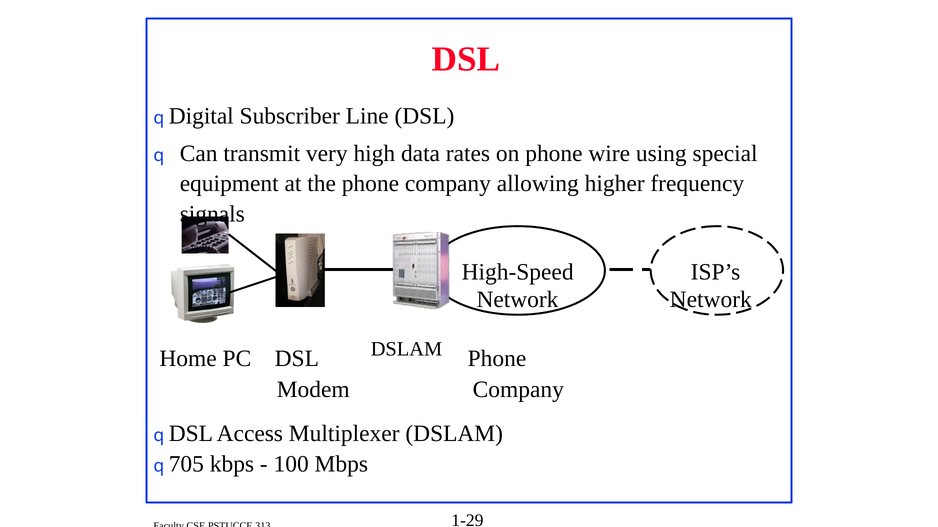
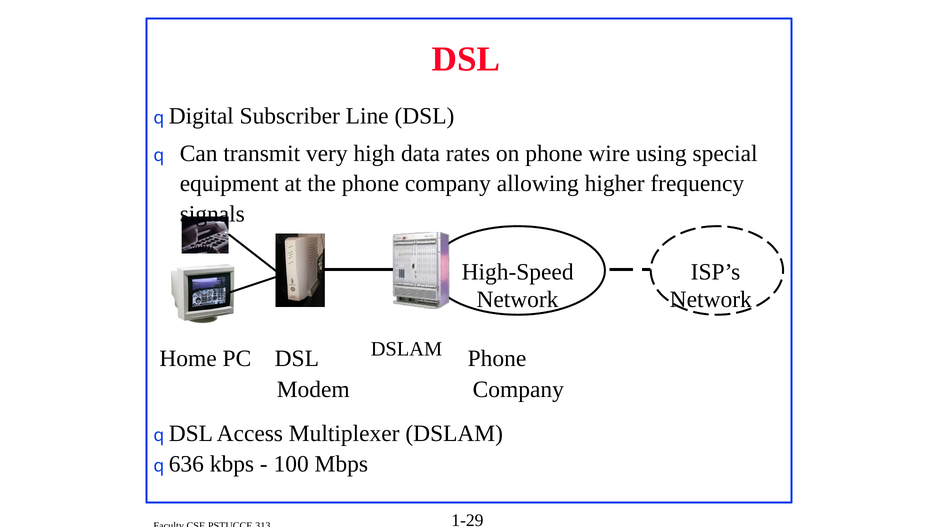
705: 705 -> 636 (186, 465)
